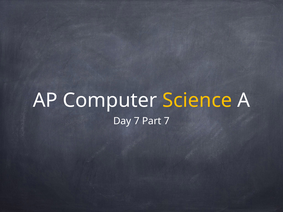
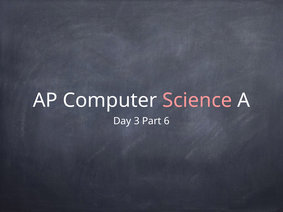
Science colour: yellow -> pink (197, 101)
Day 7: 7 -> 3 (137, 121)
Part 7: 7 -> 6 (167, 121)
